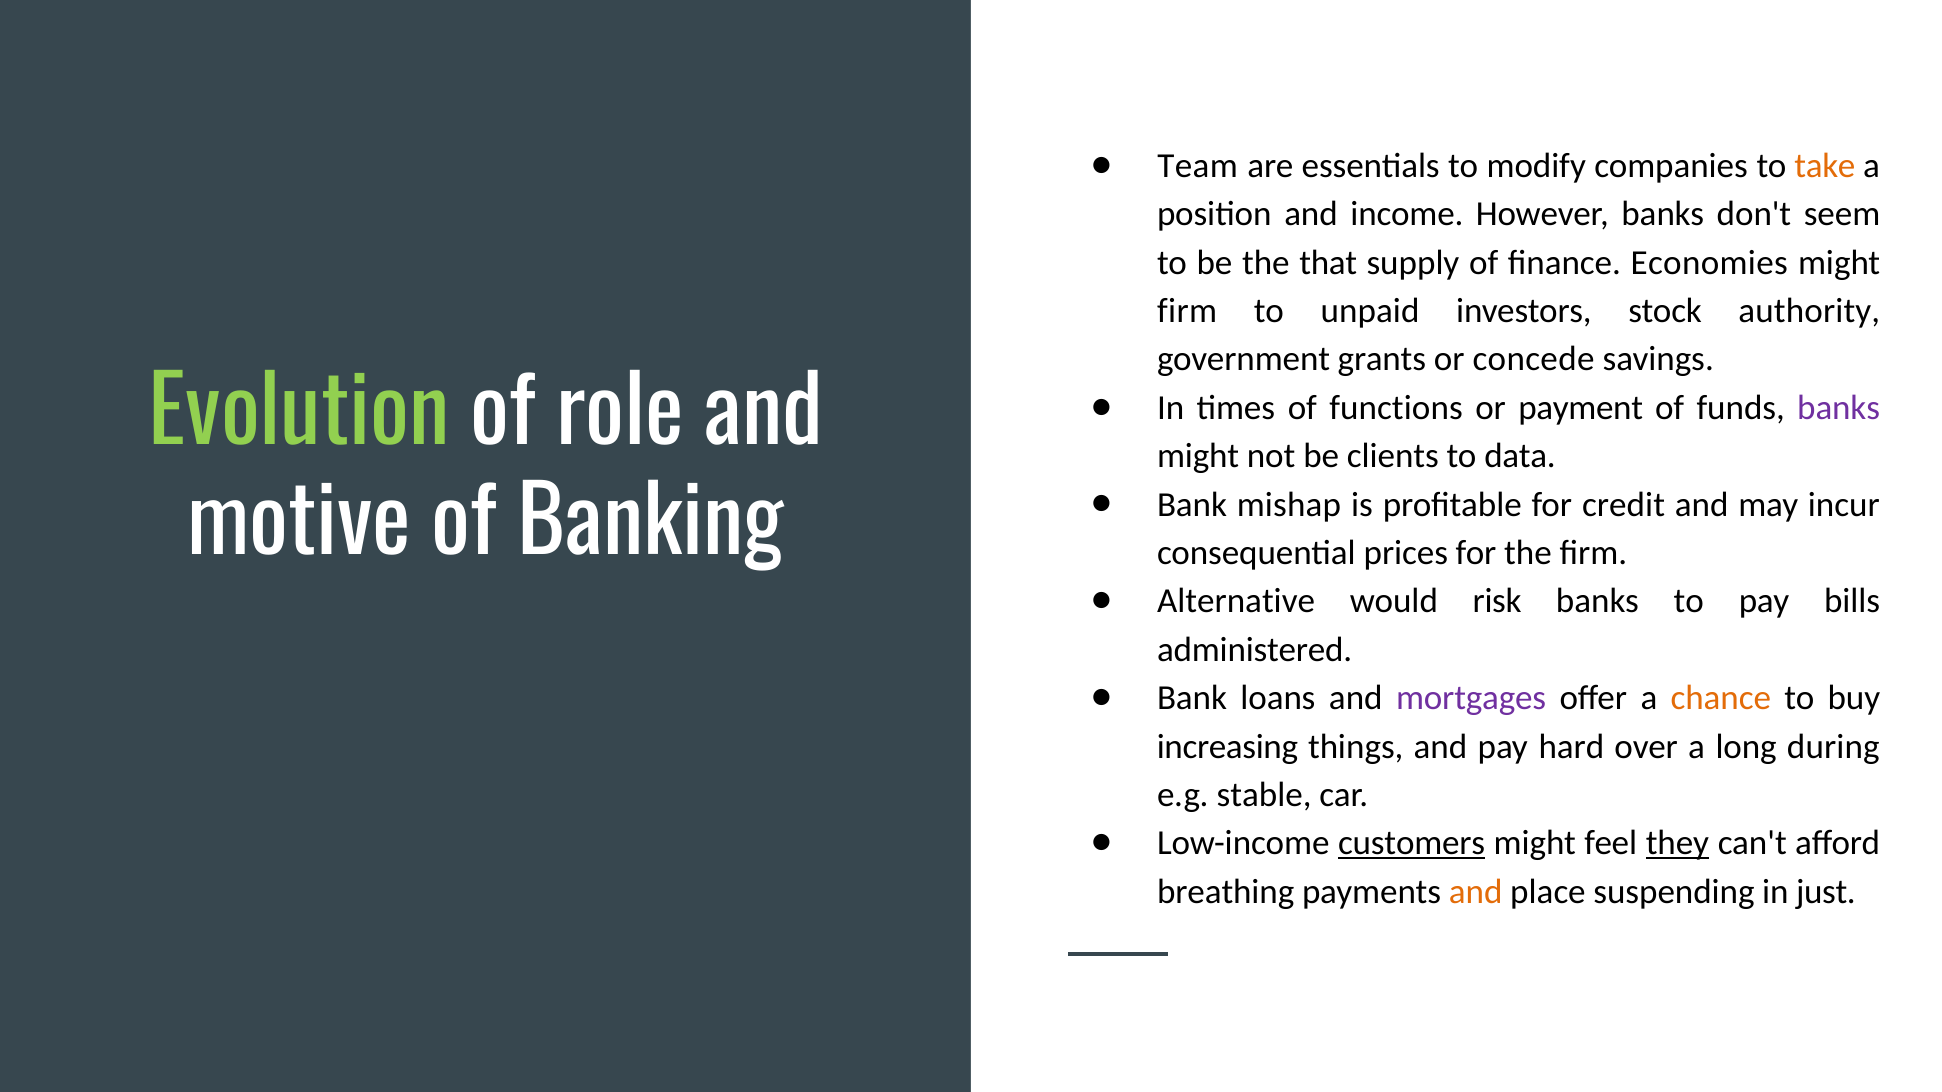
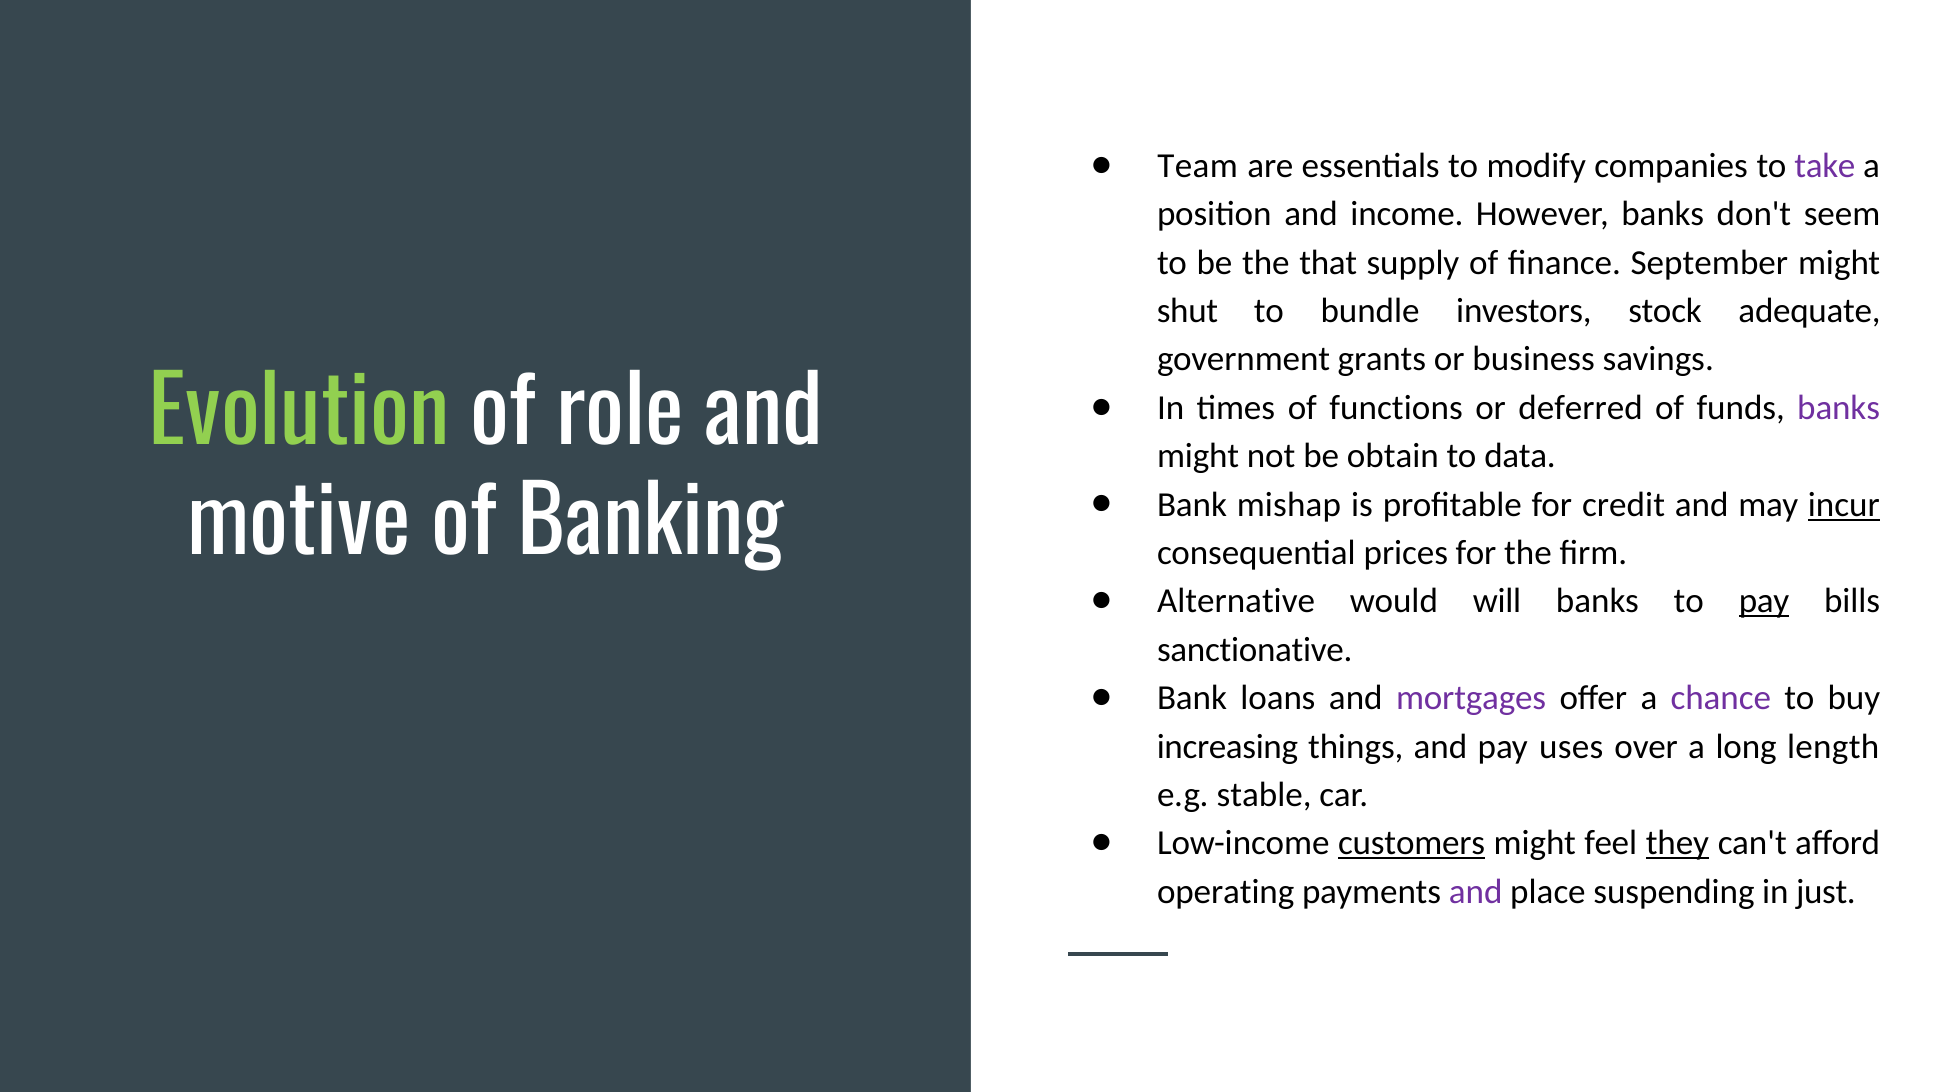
take colour: orange -> purple (1825, 166)
Economies: Economies -> September (1709, 263)
firm: firm -> shut (1187, 311)
unpaid: unpaid -> bundle (1370, 311)
authority: authority -> adequate (1810, 311)
concede: concede -> business (1534, 360)
payment: payment -> deferred (1581, 408)
clients: clients -> obtain (1393, 456)
incur underline: none -> present (1844, 505)
risk: risk -> will (1497, 602)
pay underline: none -> present (1764, 602)
administered: administered -> sanctionative (1255, 650)
chance colour: orange -> purple (1721, 698)
hard: hard -> uses (1571, 747)
during: during -> length (1833, 747)
breathing: breathing -> operating (1226, 892)
and colour: orange -> purple (1476, 892)
